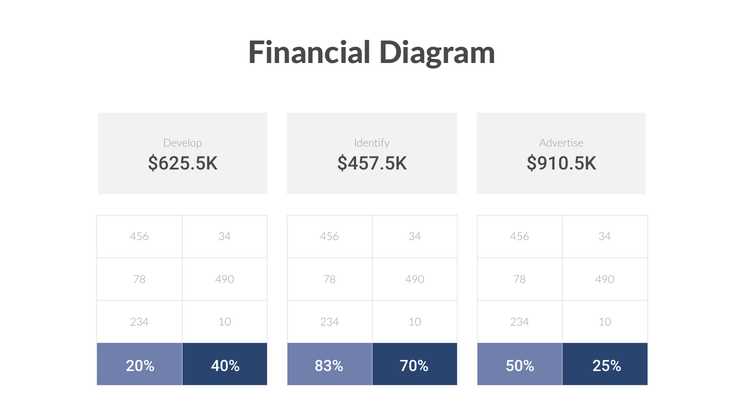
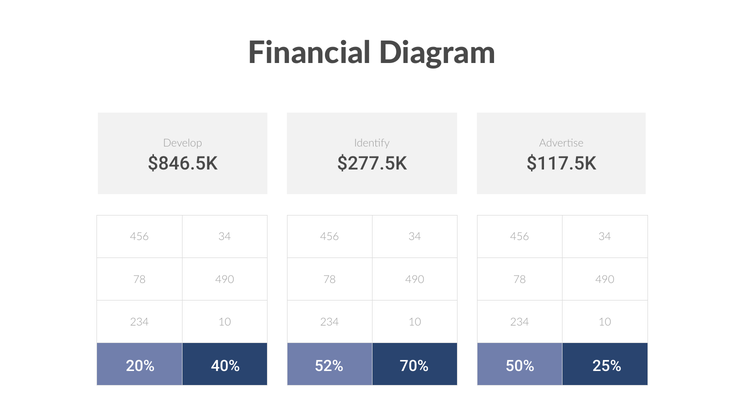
$625.5K: $625.5K -> $846.5K (183, 164)
$457.5K: $457.5K -> $277.5K (372, 164)
$910.5K: $910.5K -> $117.5K (561, 164)
83%: 83% -> 52% (329, 366)
